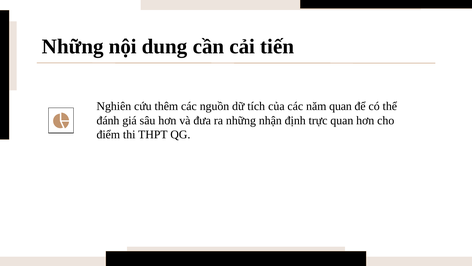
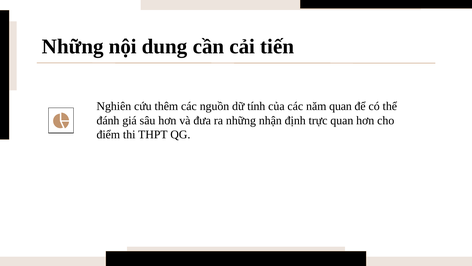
tích: tích -> tính (256, 106)
